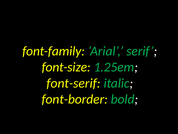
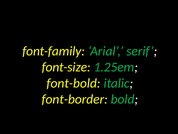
font-serif: font-serif -> font-bold (74, 83)
